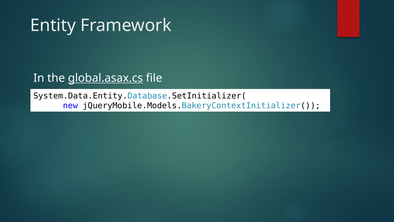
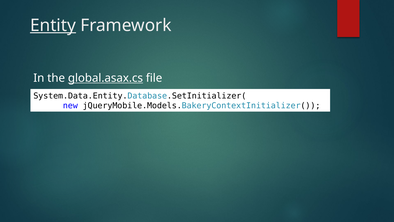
Entity underline: none -> present (53, 25)
